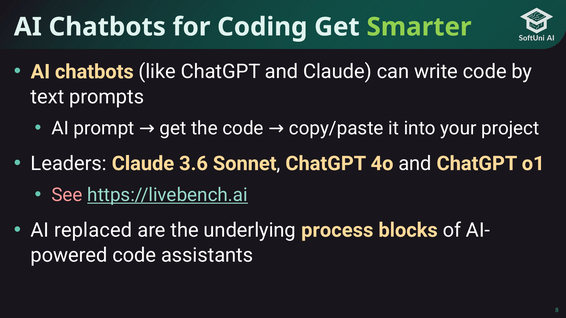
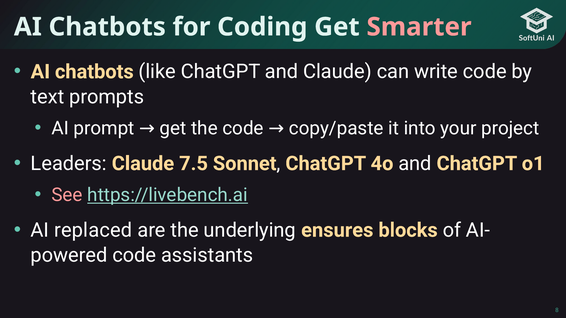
Smarter colour: light green -> pink (419, 27)
3.6: 3.6 -> 7.5 (194, 164)
process: process -> ensures (337, 230)
